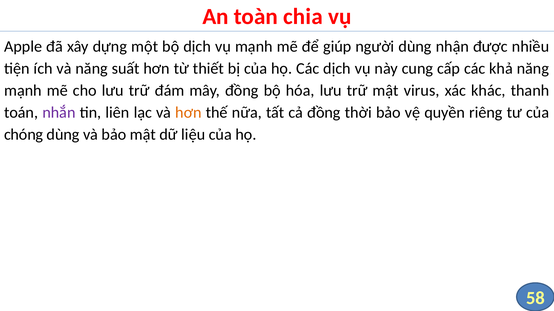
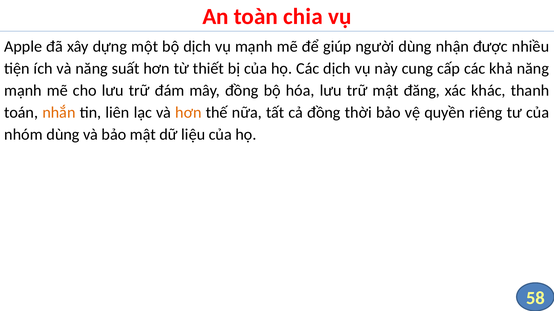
virus: virus -> đăng (422, 91)
nhắn colour: purple -> orange (59, 113)
chóng: chóng -> nhóm (23, 135)
